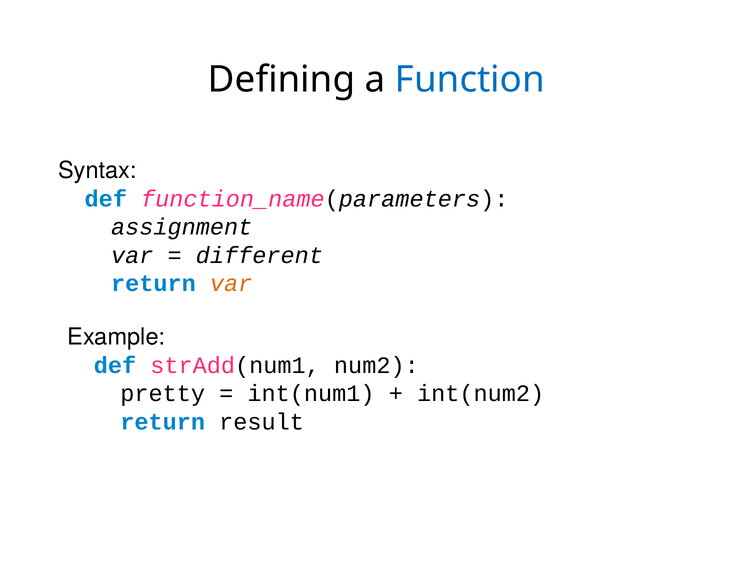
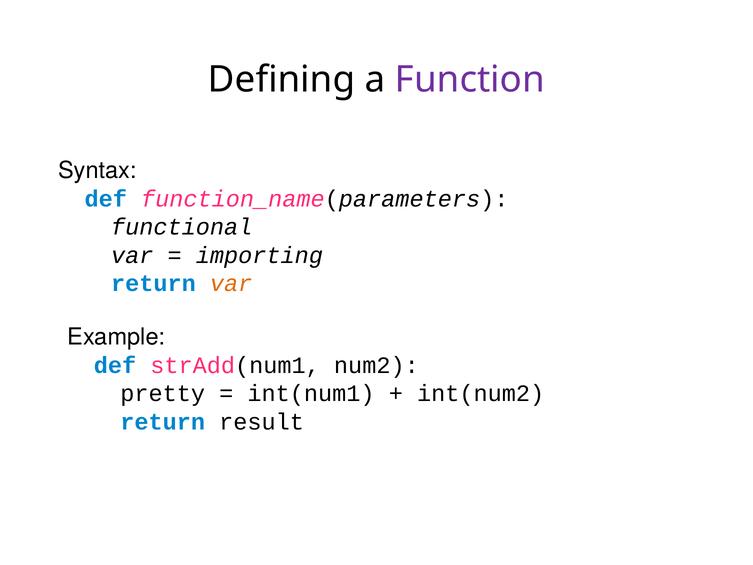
Function colour: blue -> purple (470, 80)
assignment: assignment -> functional (182, 227)
different: different -> importing (259, 255)
